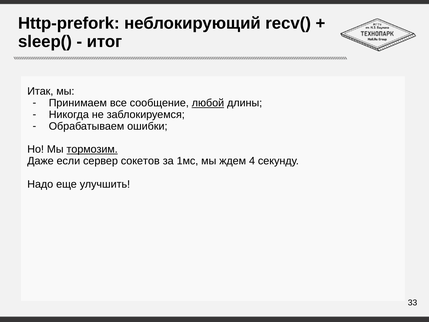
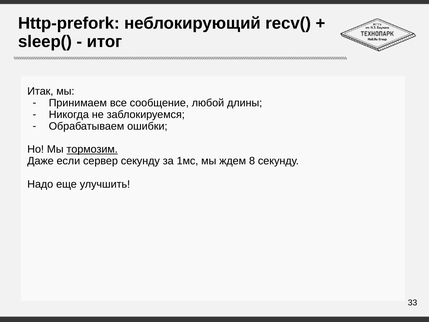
любой underline: present -> none (208, 103)
сервер сокетов: сокетов -> секунду (140, 161)
4: 4 -> 8 (252, 161)
